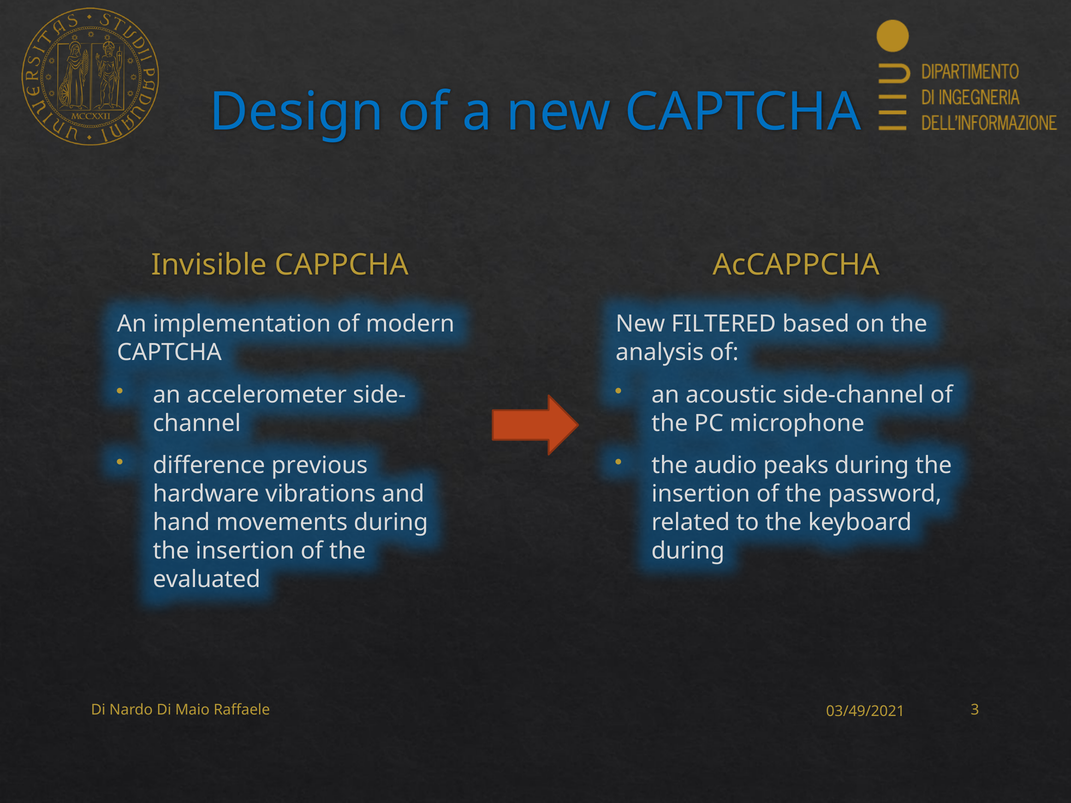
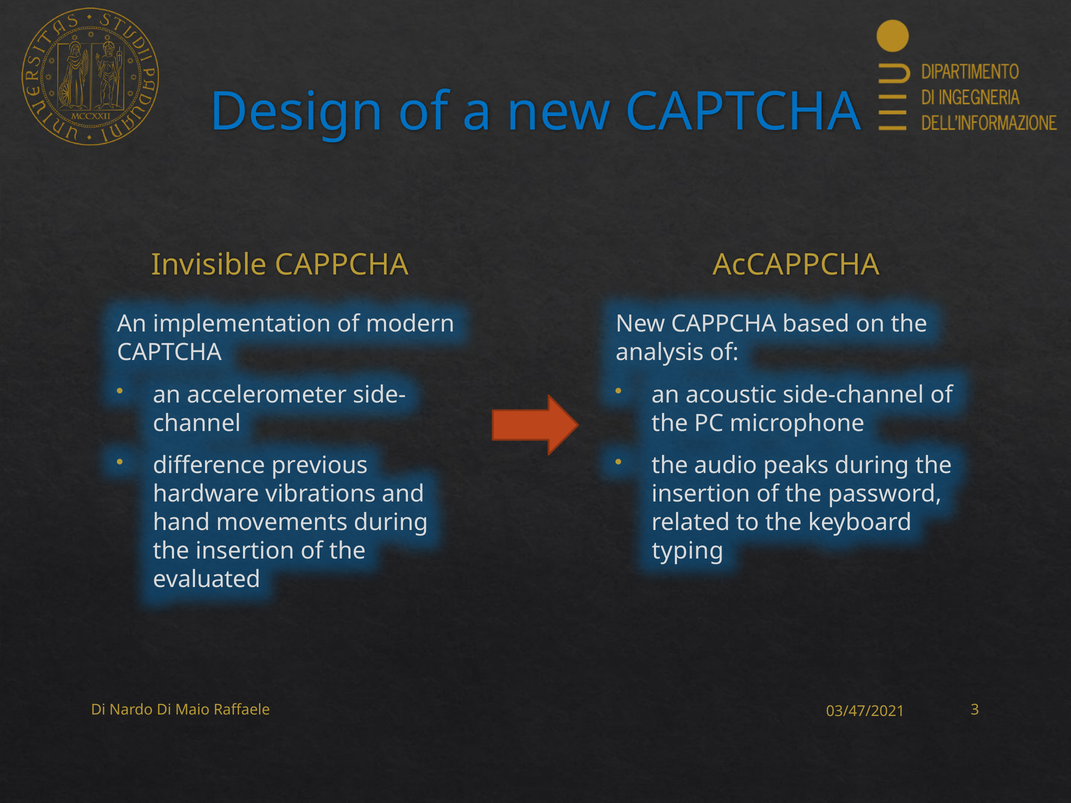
New FILTERED: FILTERED -> CAPPCHA (724, 324)
during: during -> typing (688, 551)
03/49/2021: 03/49/2021 -> 03/47/2021 (865, 711)
